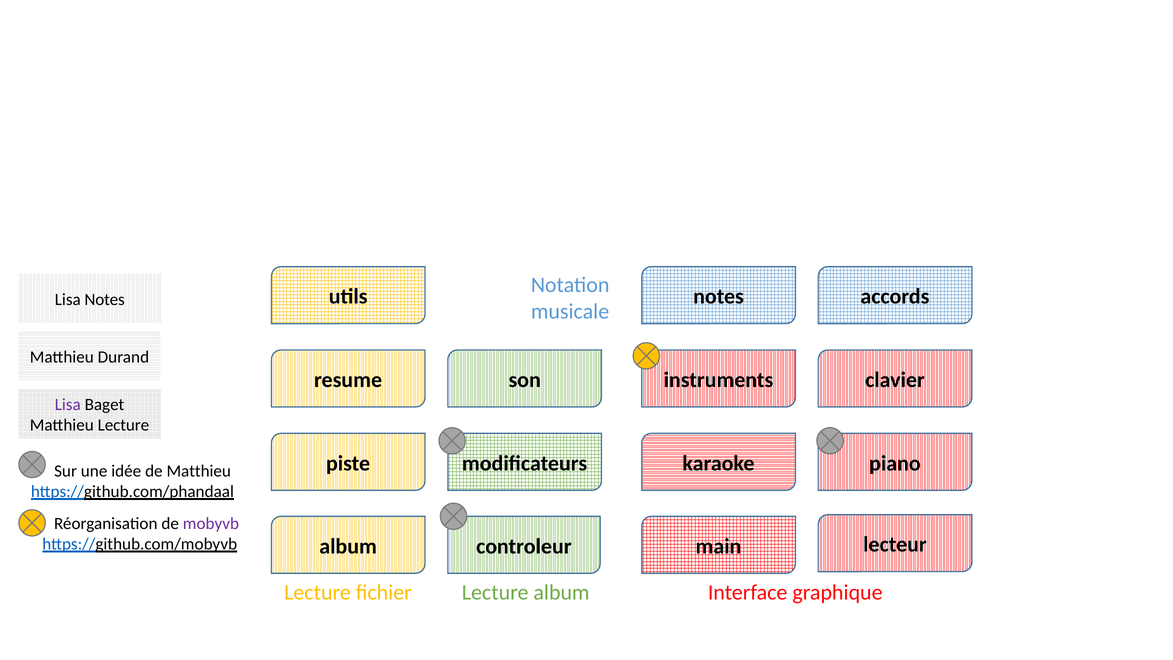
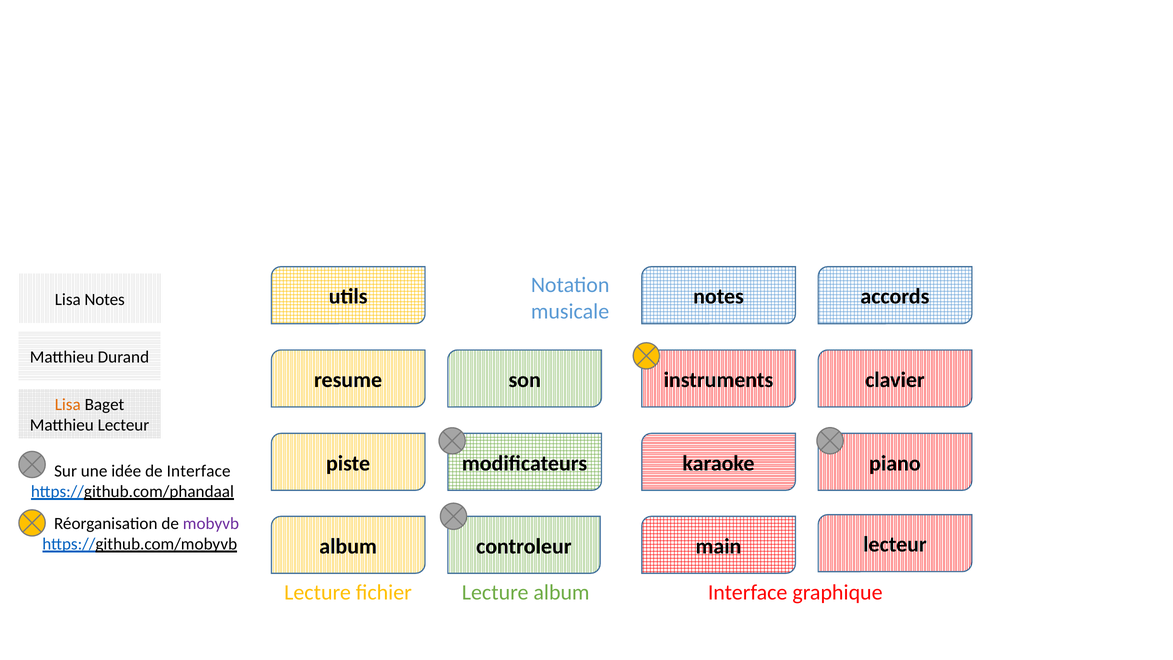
Lisa colour: purple -> orange (68, 405)
Matthieu Lecture: Lecture -> Lecteur (123, 425)
de Matthieu: Matthieu -> Interface (199, 471)
